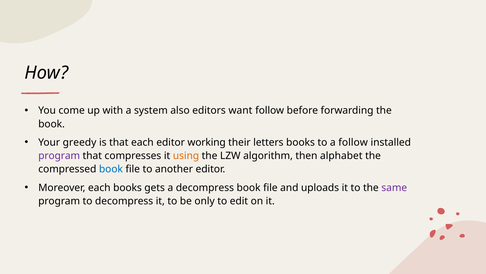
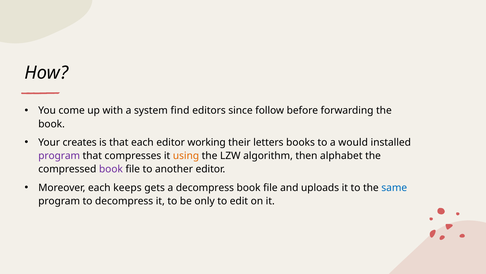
also: also -> find (180, 110)
want: want -> since (241, 110)
greedy: greedy -> creates (80, 142)
a follow: follow -> would (353, 142)
book colour: blue -> purple (111, 169)
each books: books -> keeps (127, 187)
same colour: purple -> blue (394, 187)
